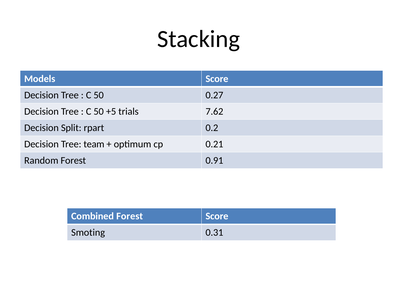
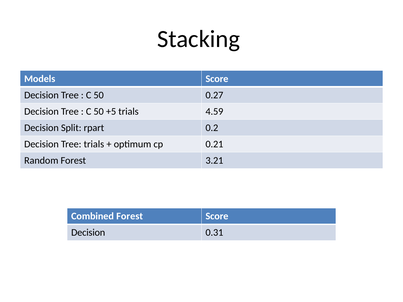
7.62: 7.62 -> 4.59 (214, 111)
Tree team: team -> trials (94, 144)
0.91: 0.91 -> 3.21 (214, 161)
Smoting: Smoting -> Decision (88, 233)
